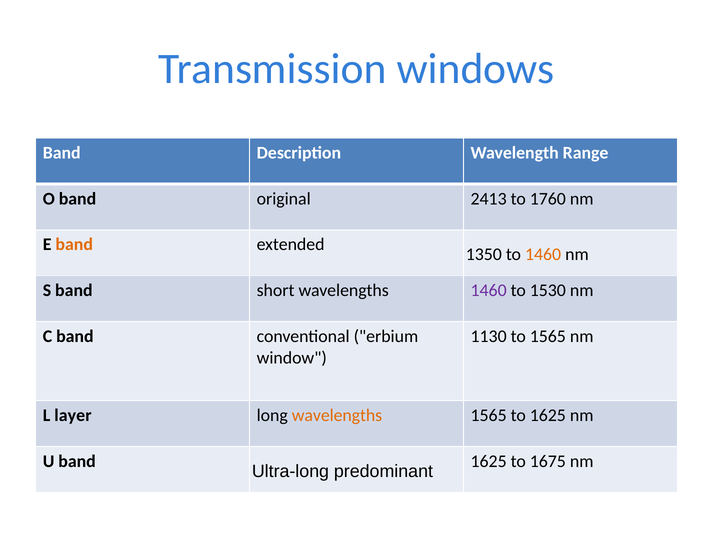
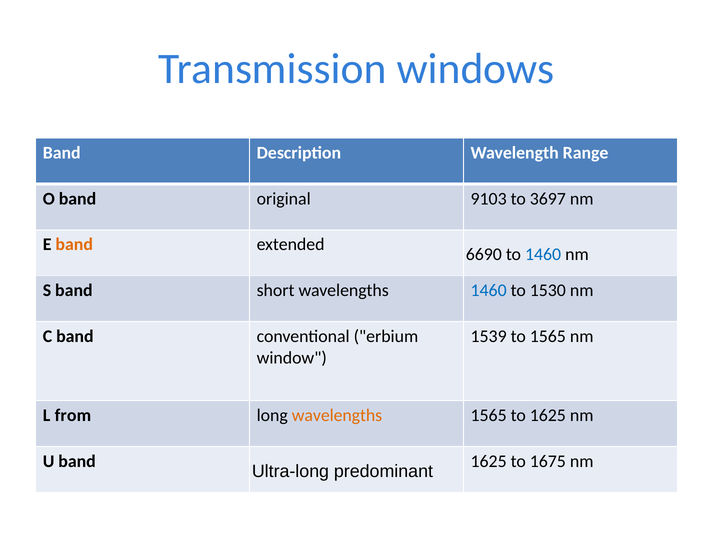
2413: 2413 -> 9103 (489, 199)
1760: 1760 -> 3697 (548, 199)
1350: 1350 -> 6690 (484, 255)
1460 colour: orange -> blue (543, 255)
1460 colour: purple -> blue (489, 291)
1130: 1130 -> 1539 (489, 337)
layer: layer -> from (73, 416)
